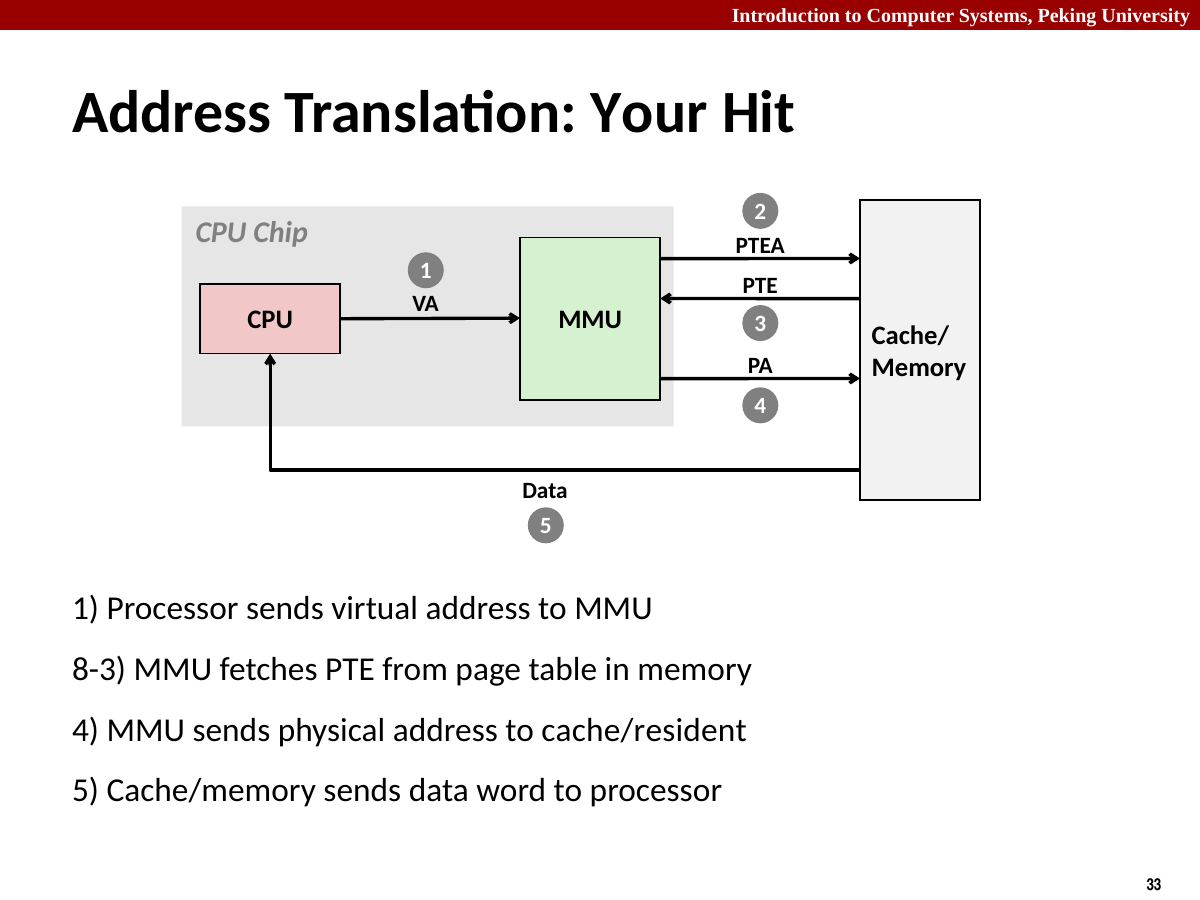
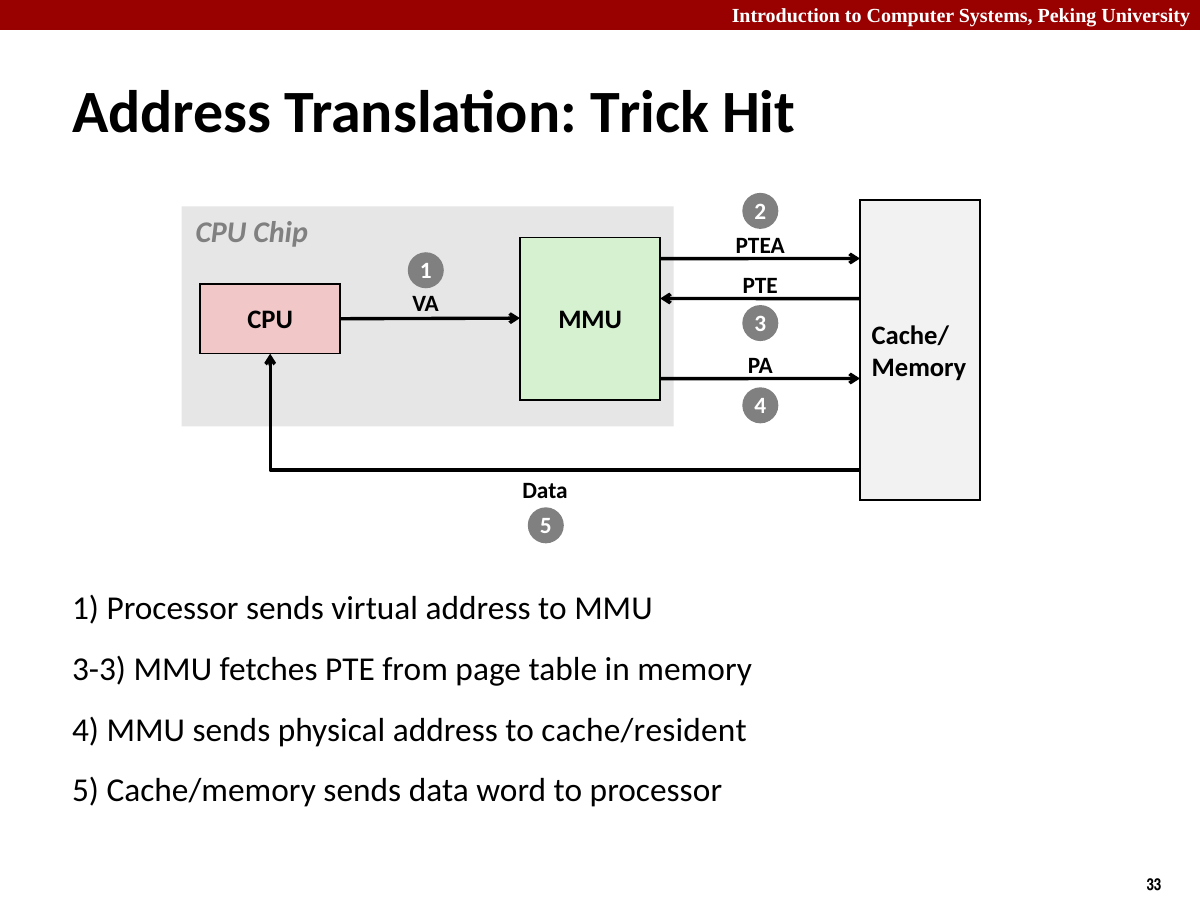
Your: Your -> Trick (650, 113)
8-3: 8-3 -> 3-3 (99, 669)
